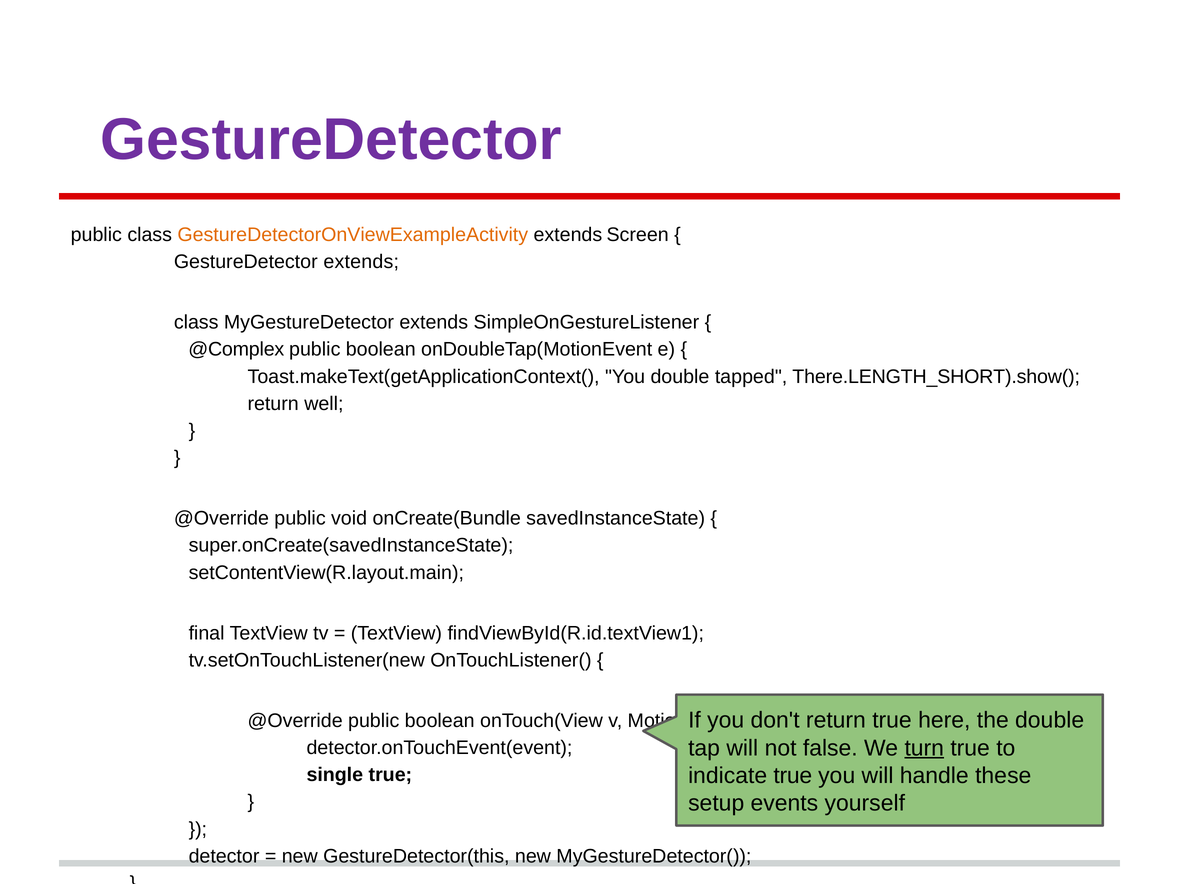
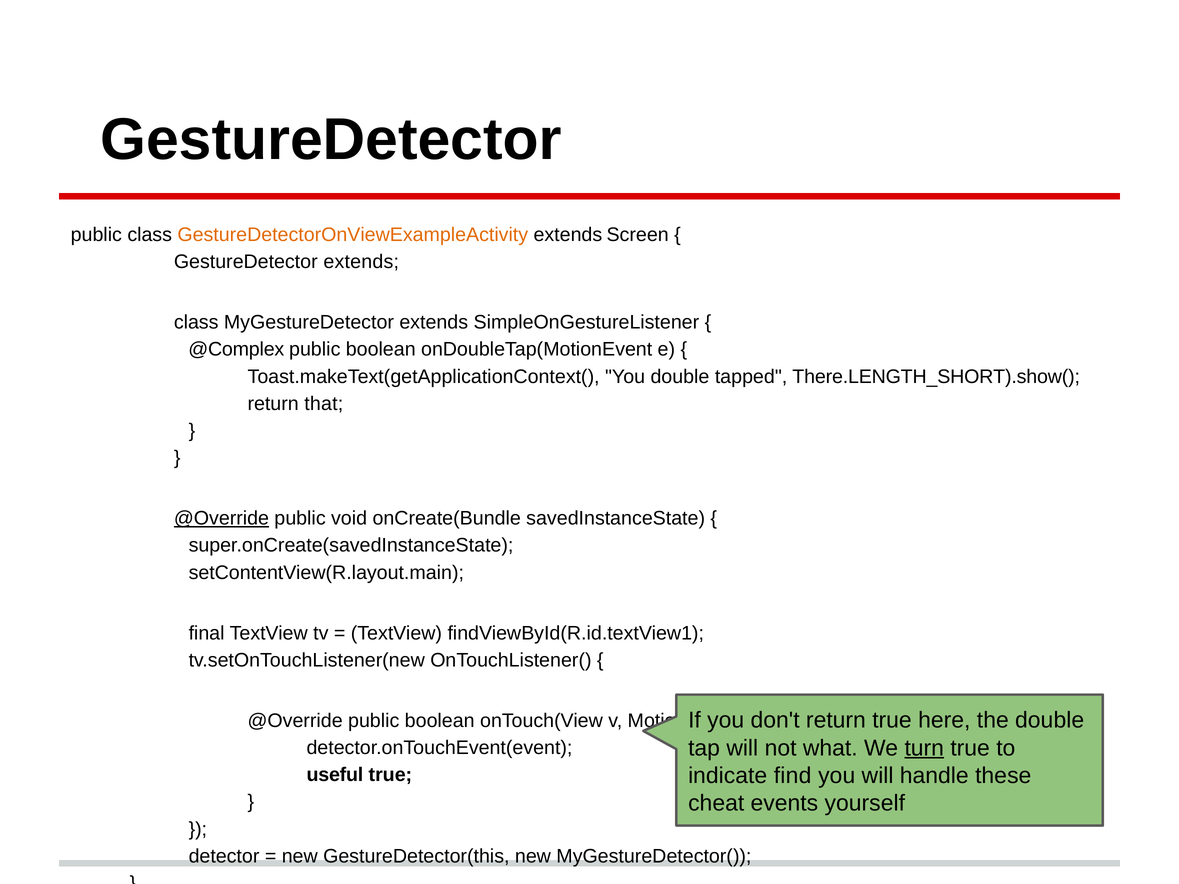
GestureDetector colour: purple -> black (331, 140)
well: well -> that (324, 404)
@Override underline: none -> present (221, 518)
false: false -> what (830, 748)
indicate true: true -> find (793, 776)
single: single -> useful (335, 775)
setup: setup -> cheat (716, 803)
